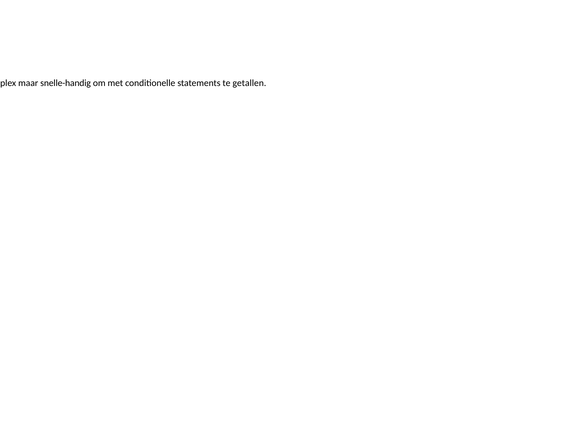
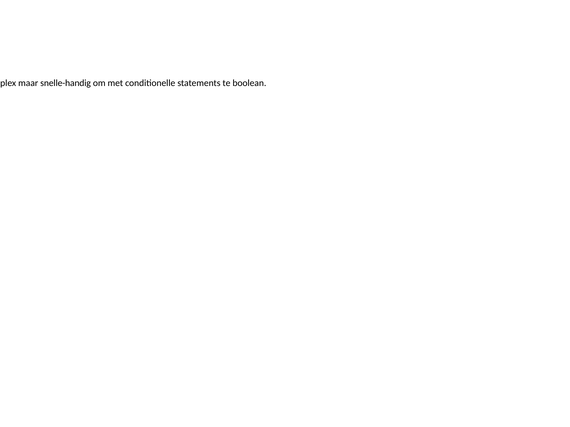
getallen: getallen -> boolean (249, 83)
